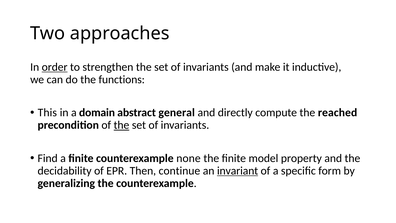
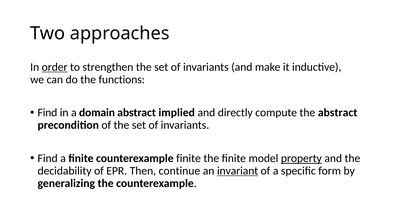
This: This -> Find (47, 113)
general: general -> implied (177, 113)
the reached: reached -> abstract (338, 113)
the underline: present -> none (121, 125)
counterexample none: none -> finite (189, 158)
property underline: none -> present (301, 158)
